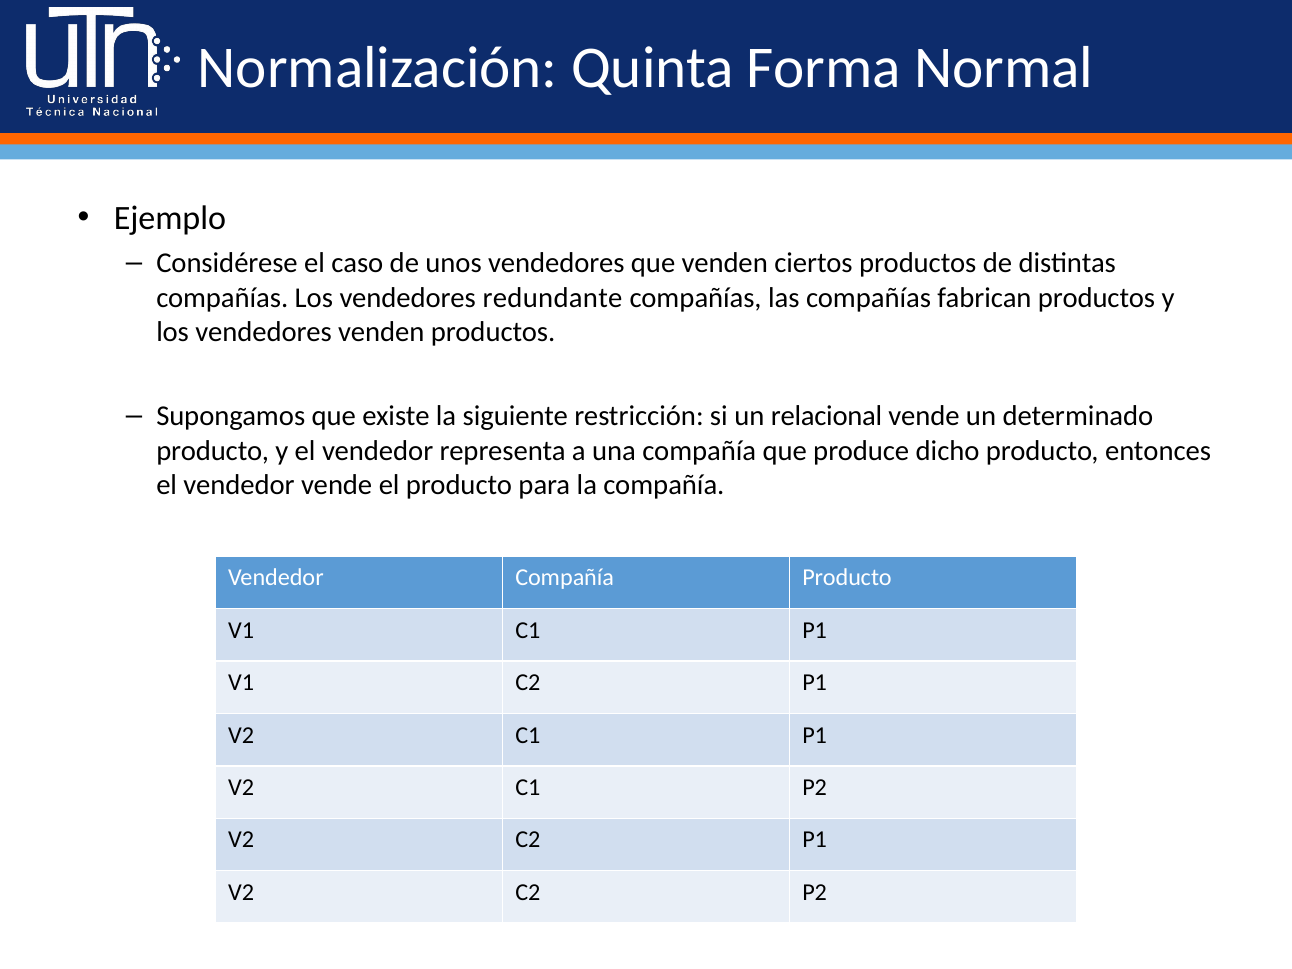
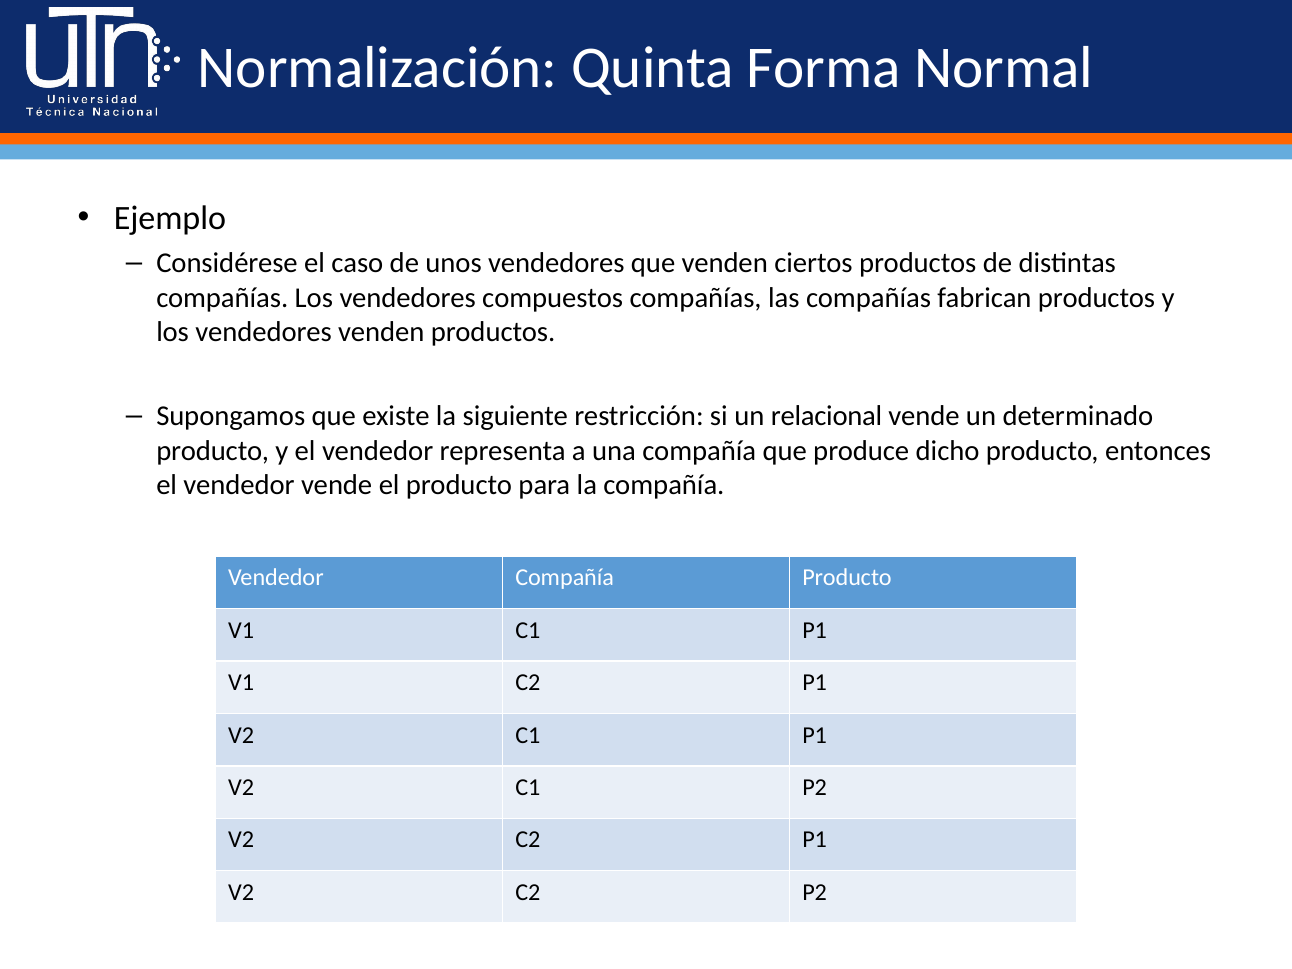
redundante: redundante -> compuestos (553, 298)
